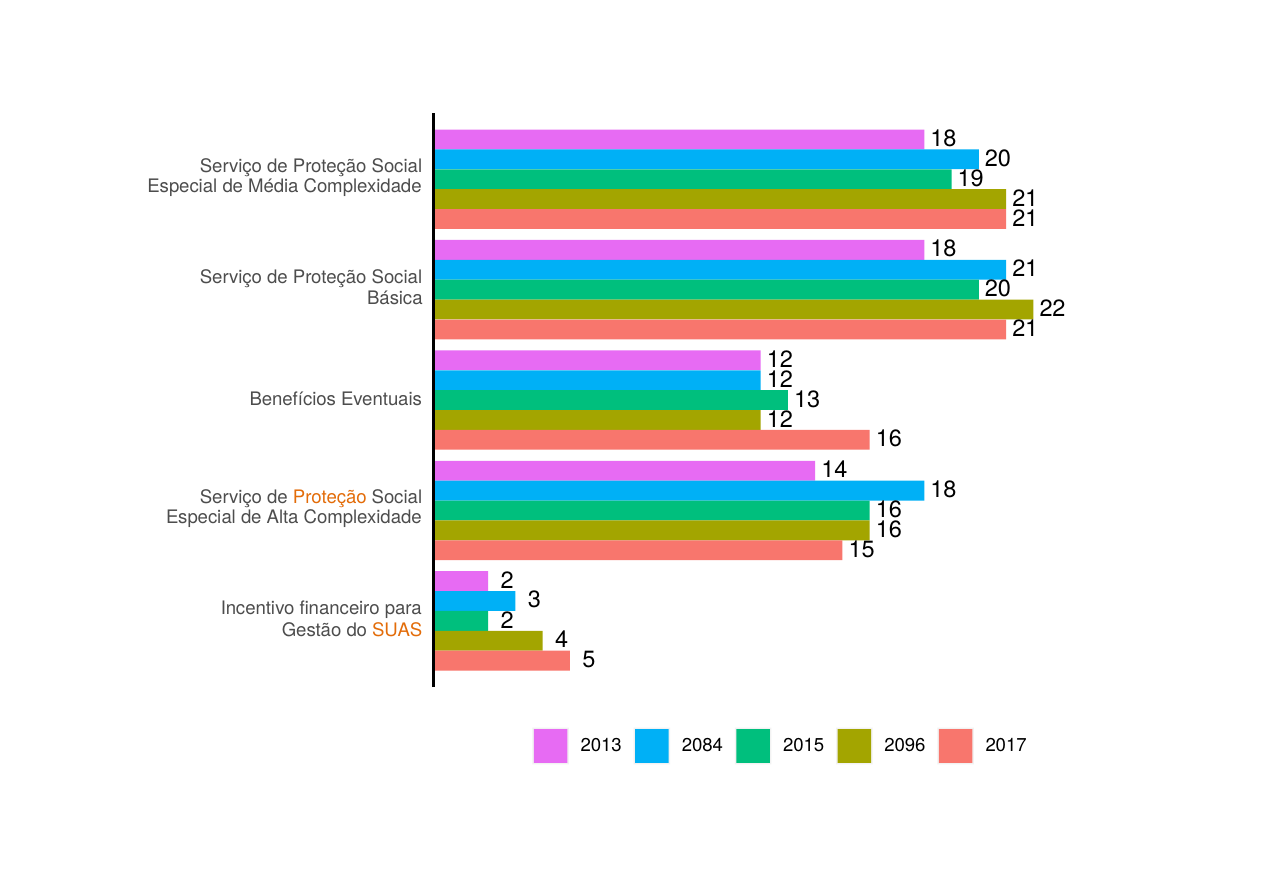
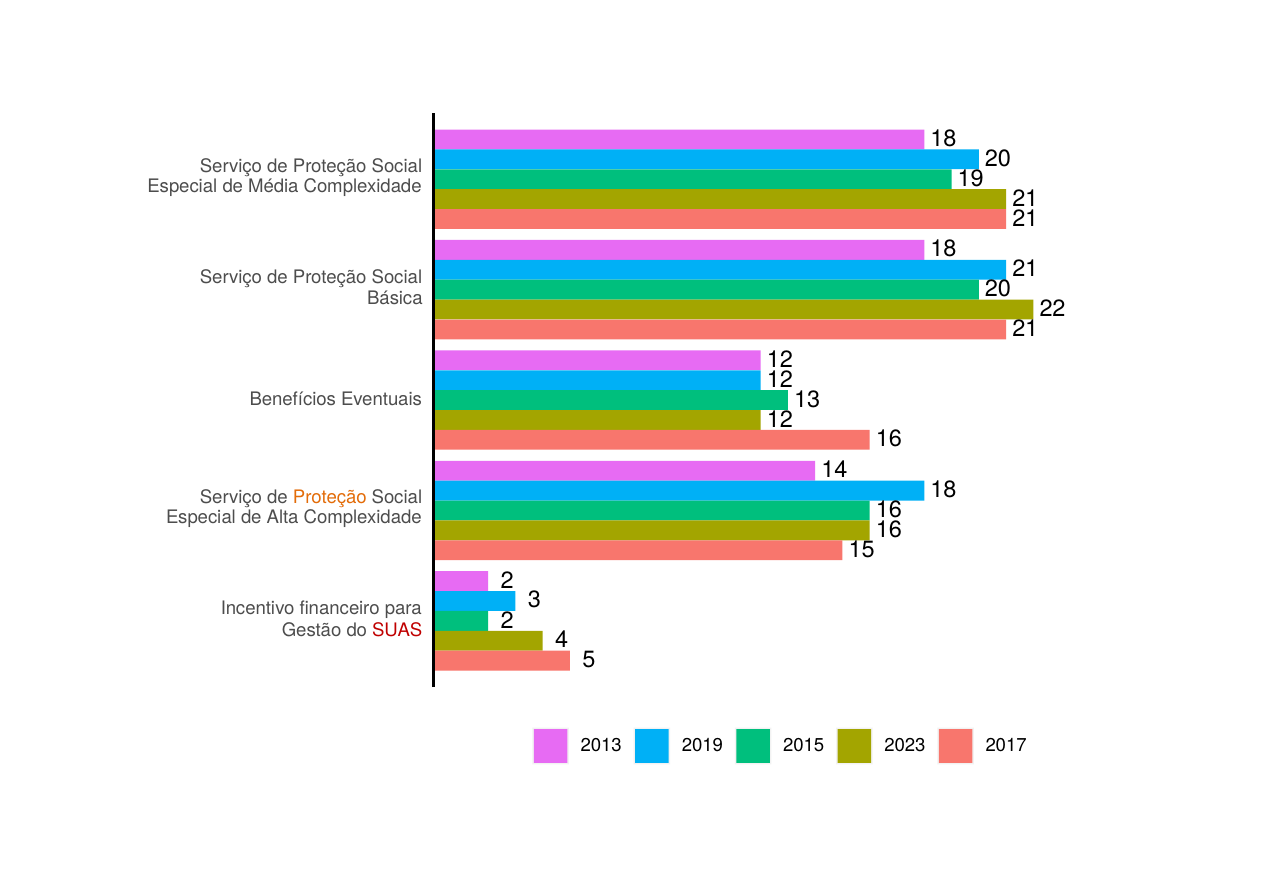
SUAS colour: orange -> red (397, 630)
2084: 2084 -> 2019 (702, 745)
2096: 2096 -> 2023 (905, 745)
